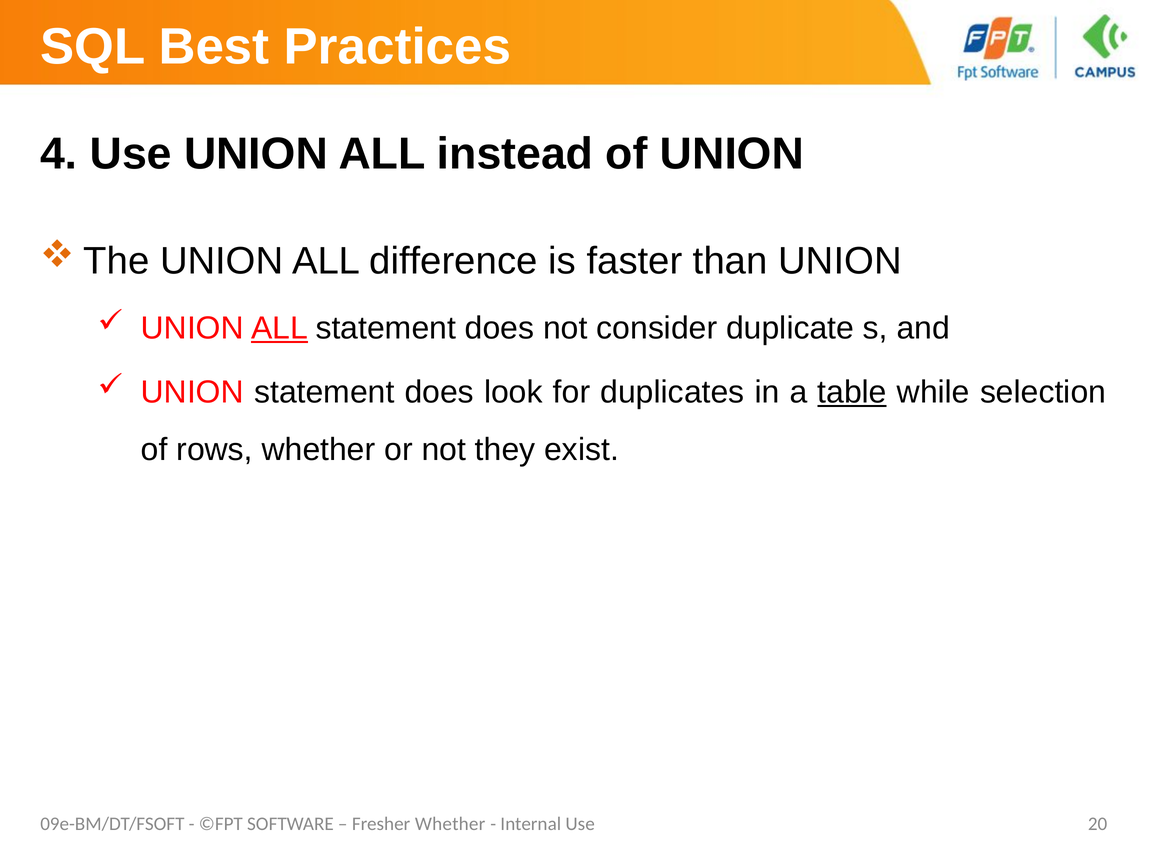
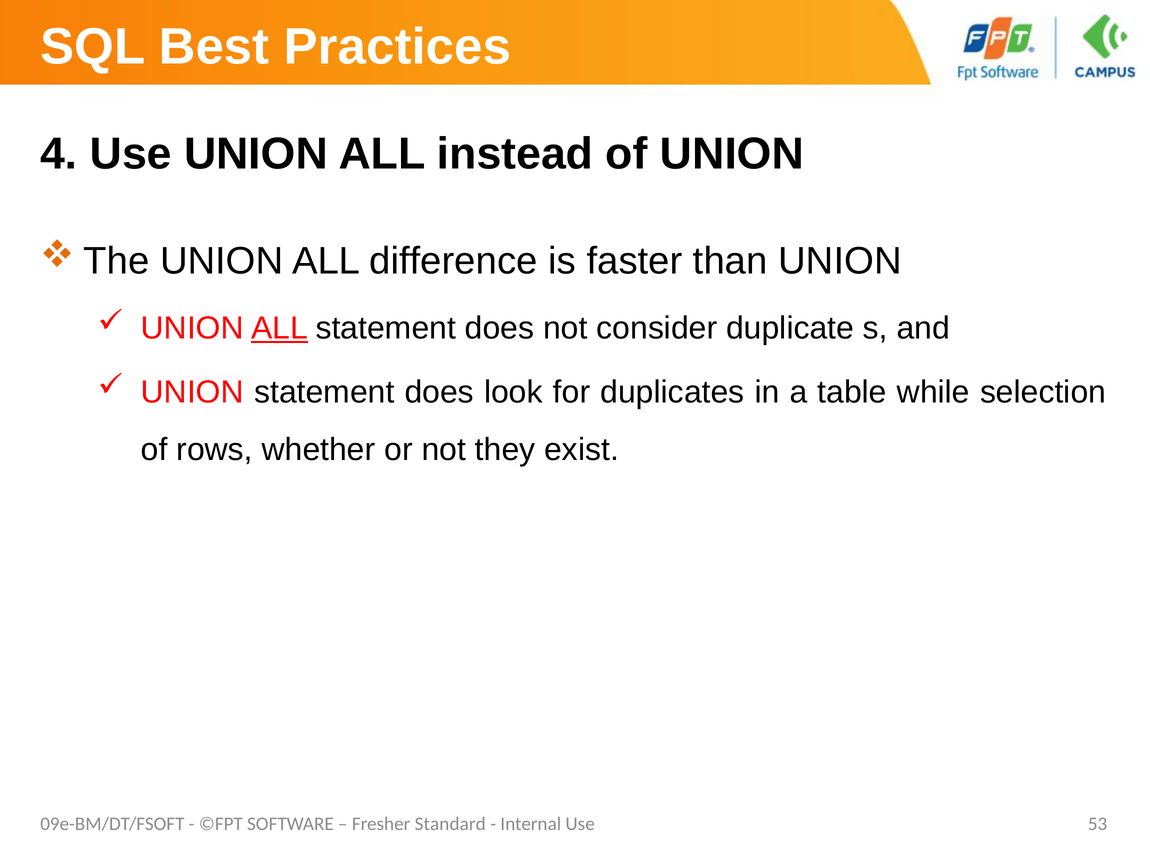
table underline: present -> none (852, 392)
Fresher Whether: Whether -> Standard (450, 823)
20: 20 -> 53 (1098, 823)
